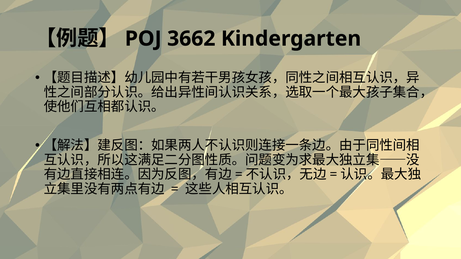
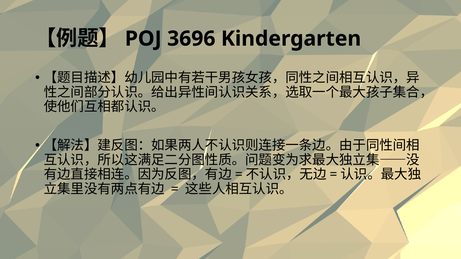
3662: 3662 -> 3696 (191, 39)
